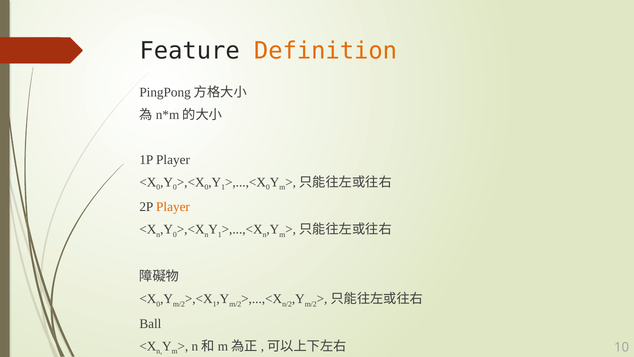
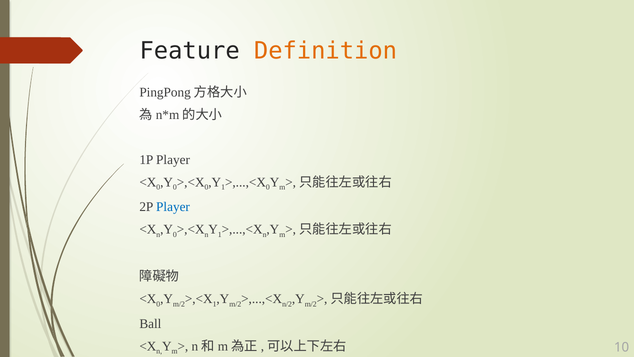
Player colour: orange -> blue (173, 207)
